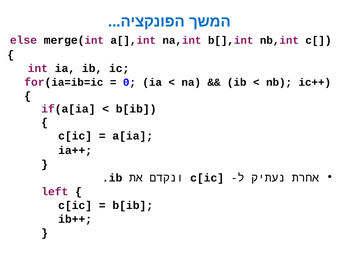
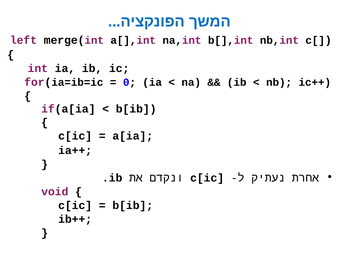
else: else -> left (23, 40)
left: left -> void (55, 192)
